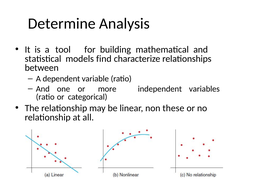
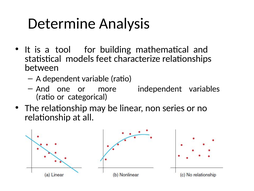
find: find -> feet (104, 58)
these: these -> series (173, 108)
